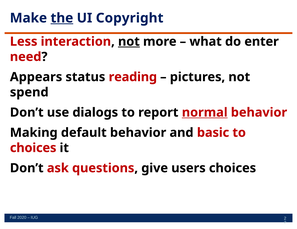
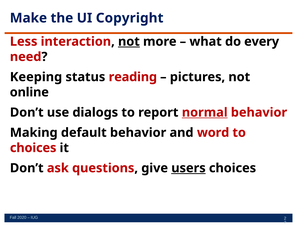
the underline: present -> none (62, 18)
enter: enter -> every (262, 42)
Appears: Appears -> Keeping (36, 77)
spend: spend -> online (29, 92)
basic: basic -> word (213, 133)
users underline: none -> present (188, 168)
